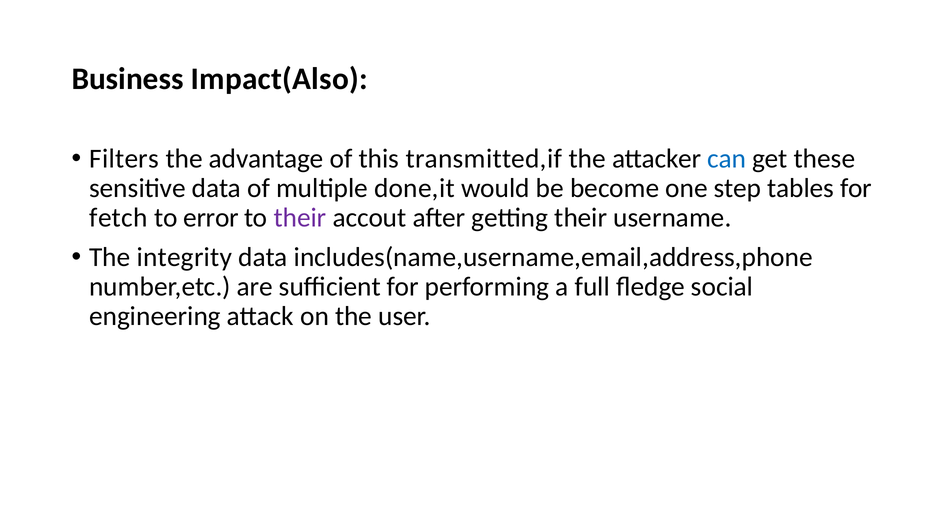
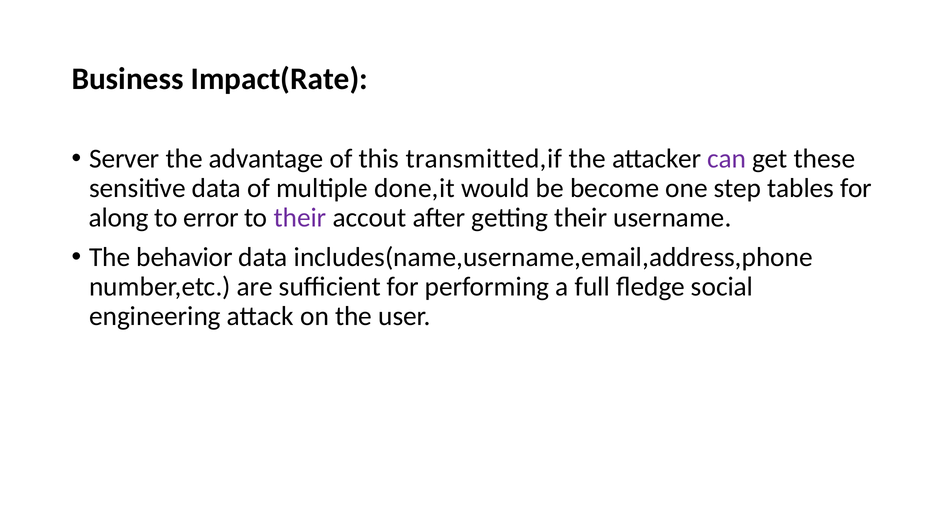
Impact(Also: Impact(Also -> Impact(Rate (279, 79)
Filters: Filters -> Server (124, 159)
can colour: blue -> purple (727, 159)
fetch: fetch -> along (119, 218)
integrity: integrity -> behavior (185, 257)
